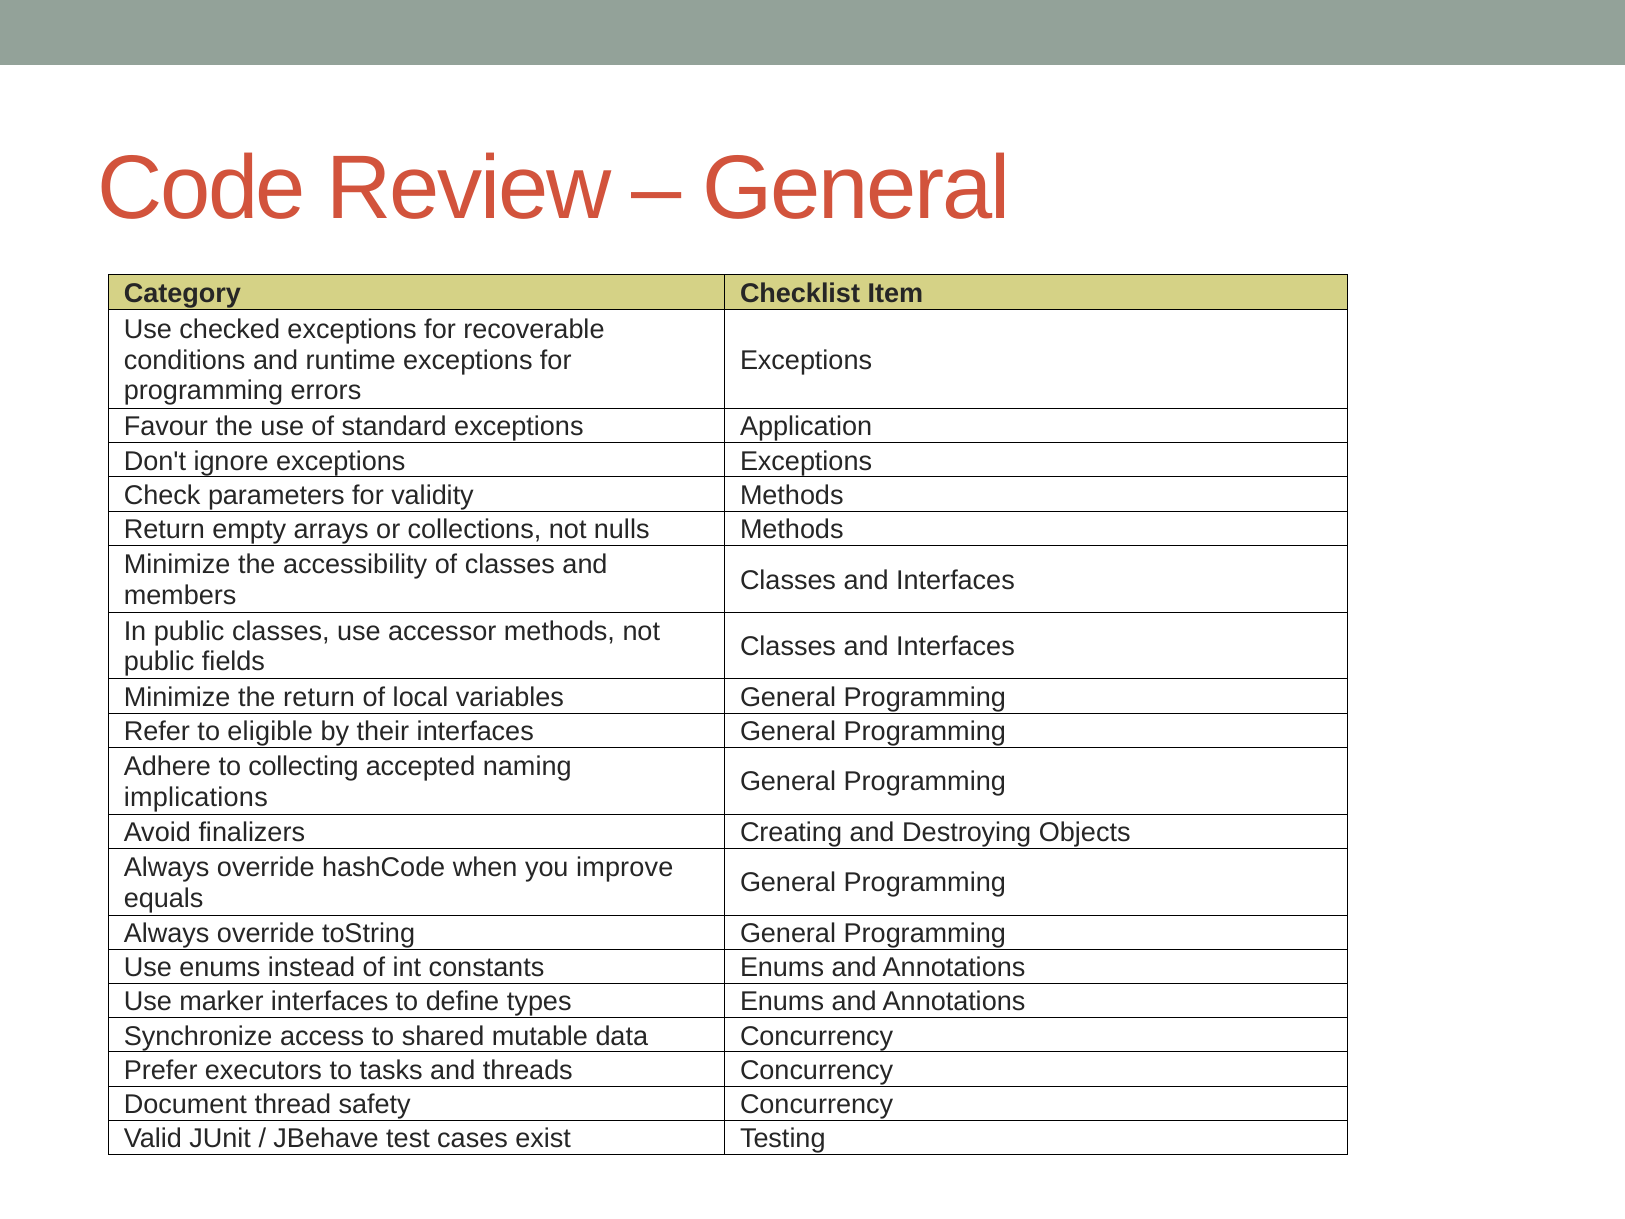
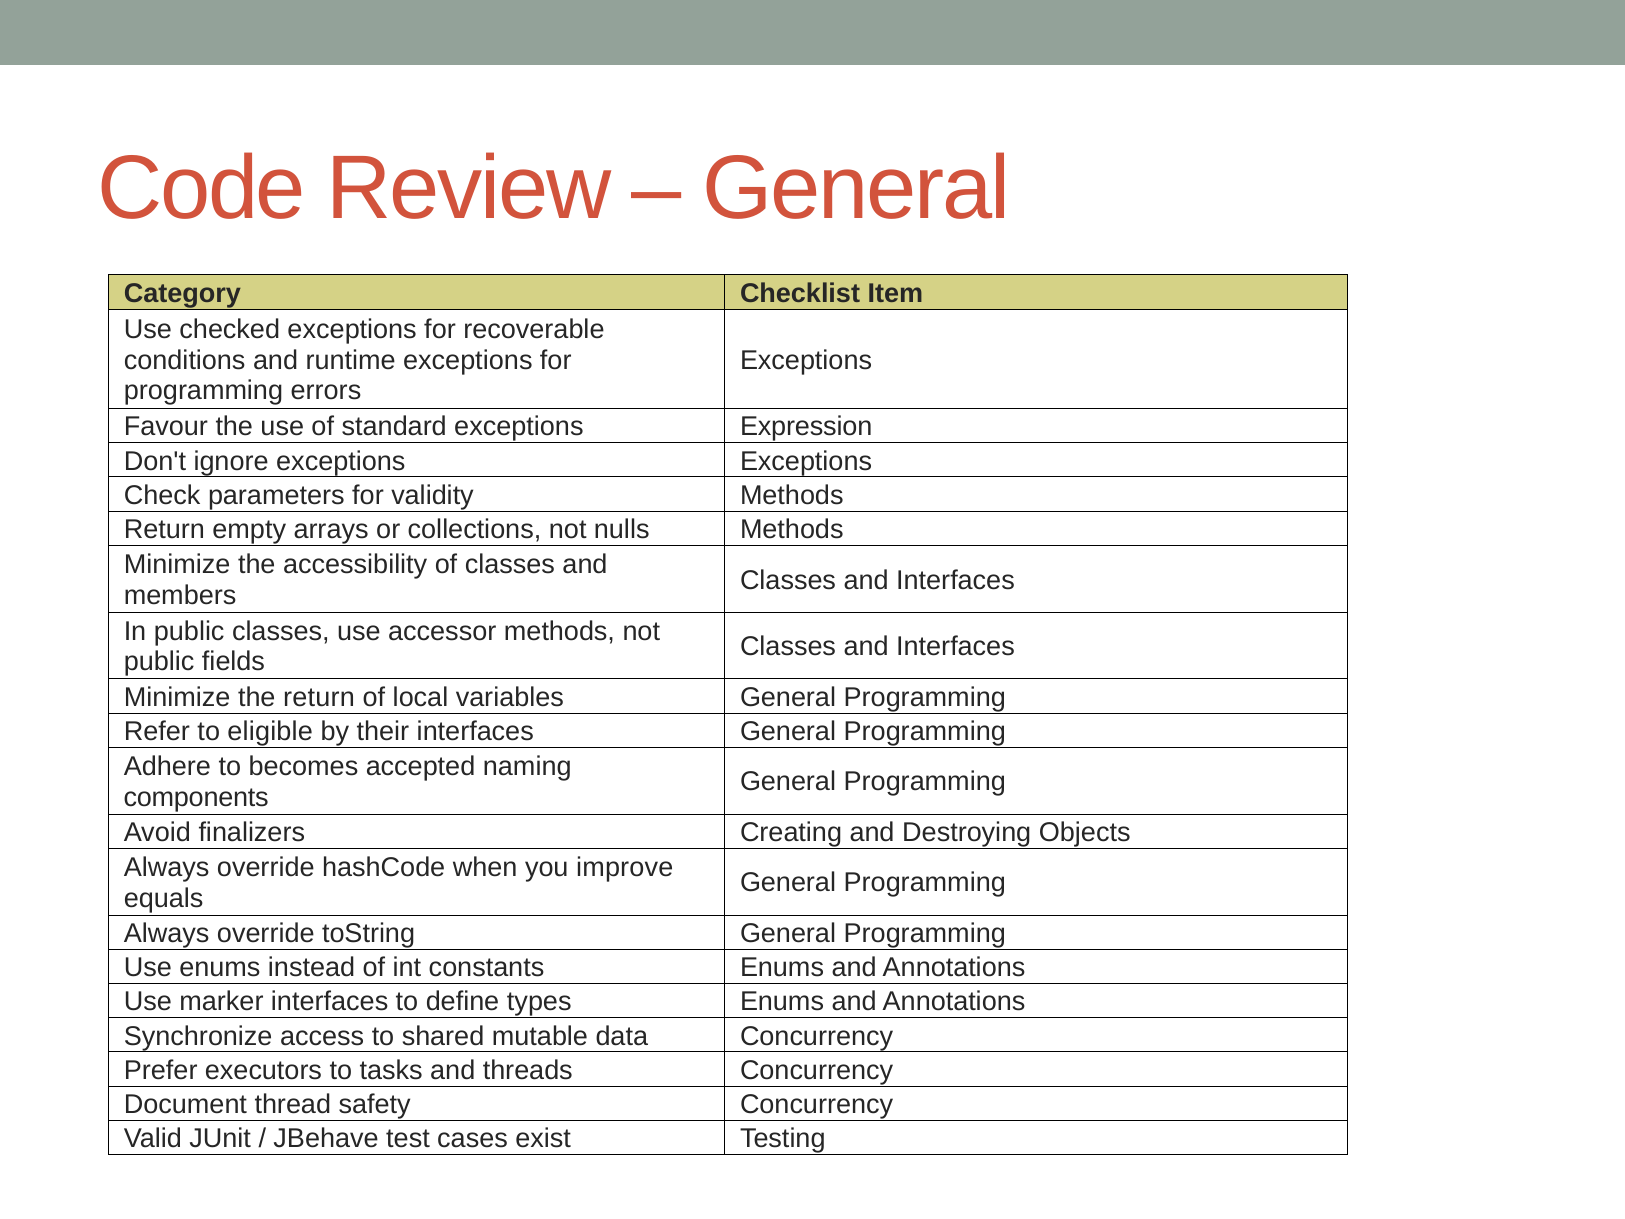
Application: Application -> Expression (806, 427)
collecting: collecting -> becomes (303, 767)
implications: implications -> components (196, 797)
